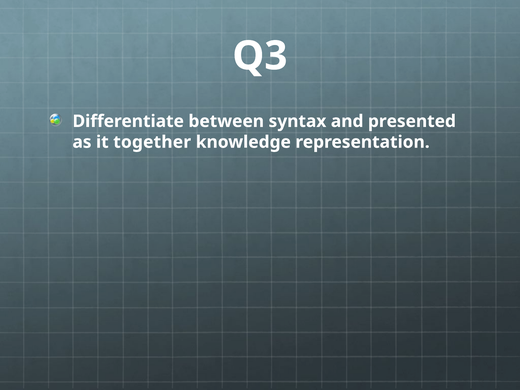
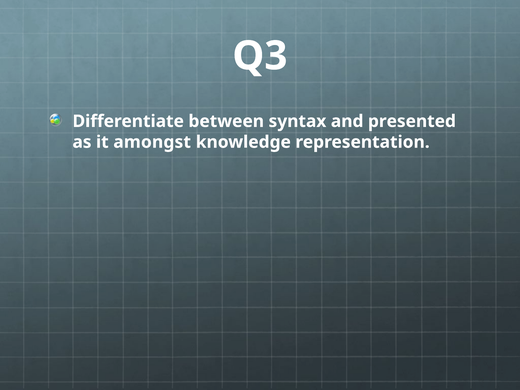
together: together -> amongst (152, 142)
